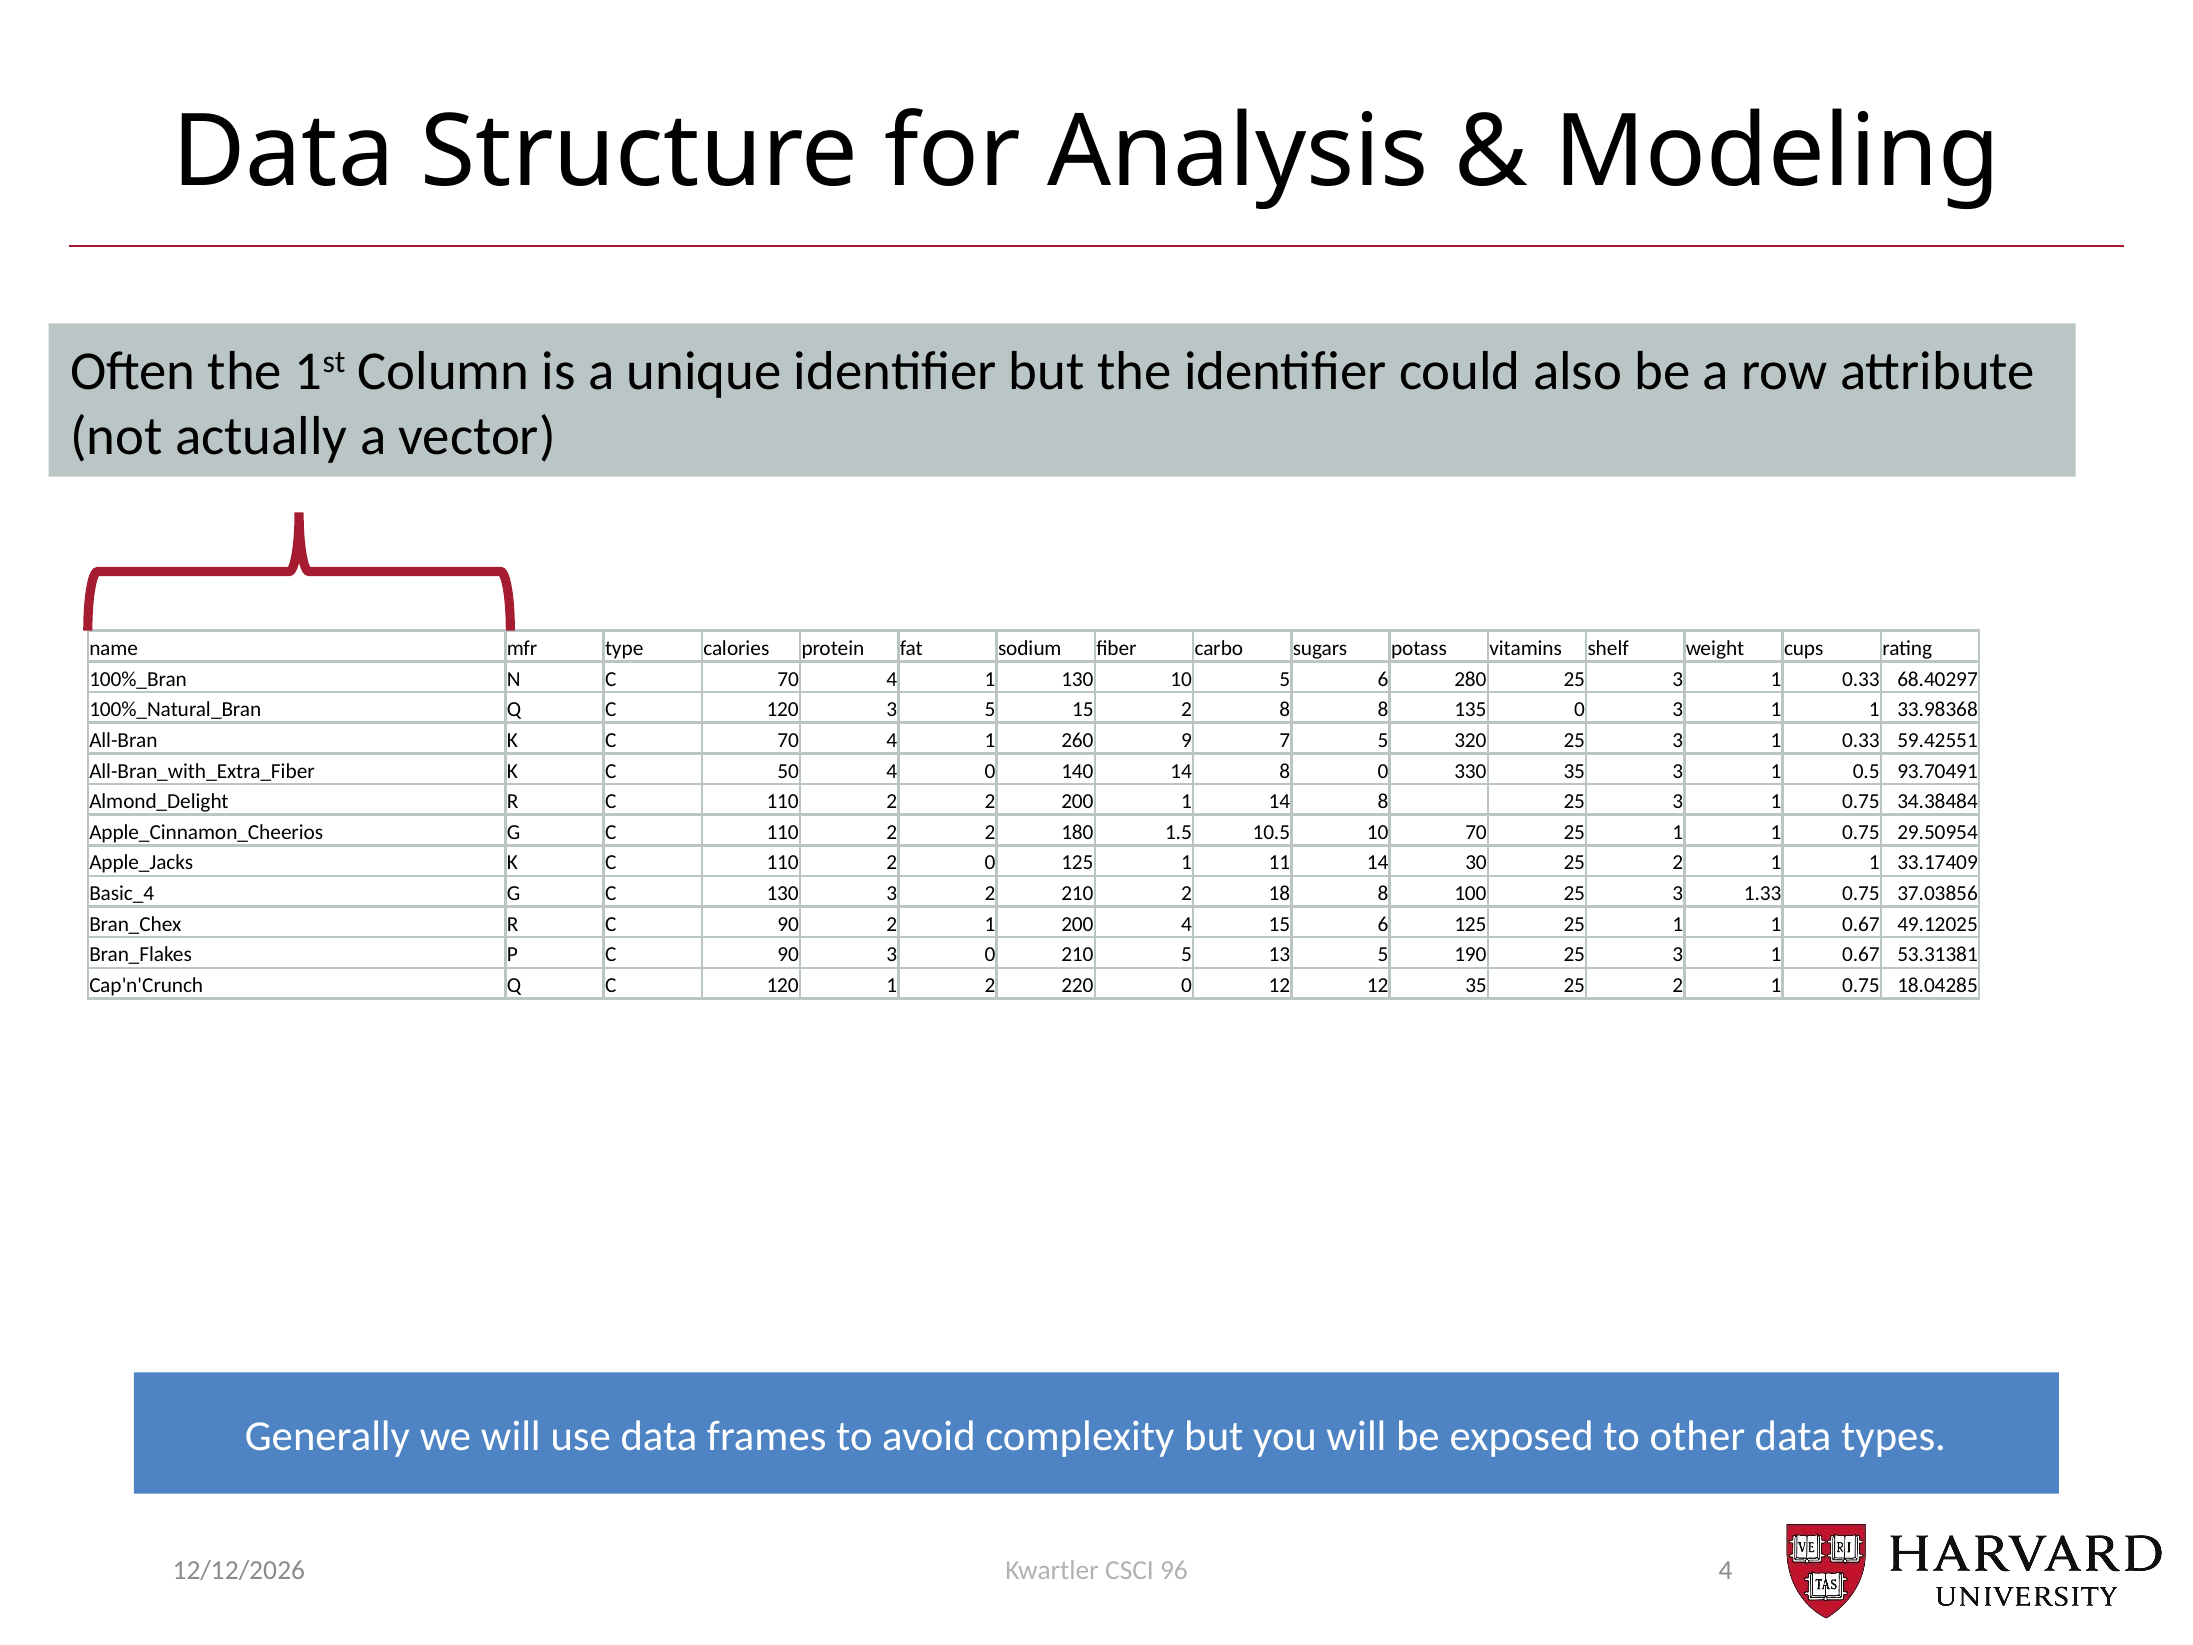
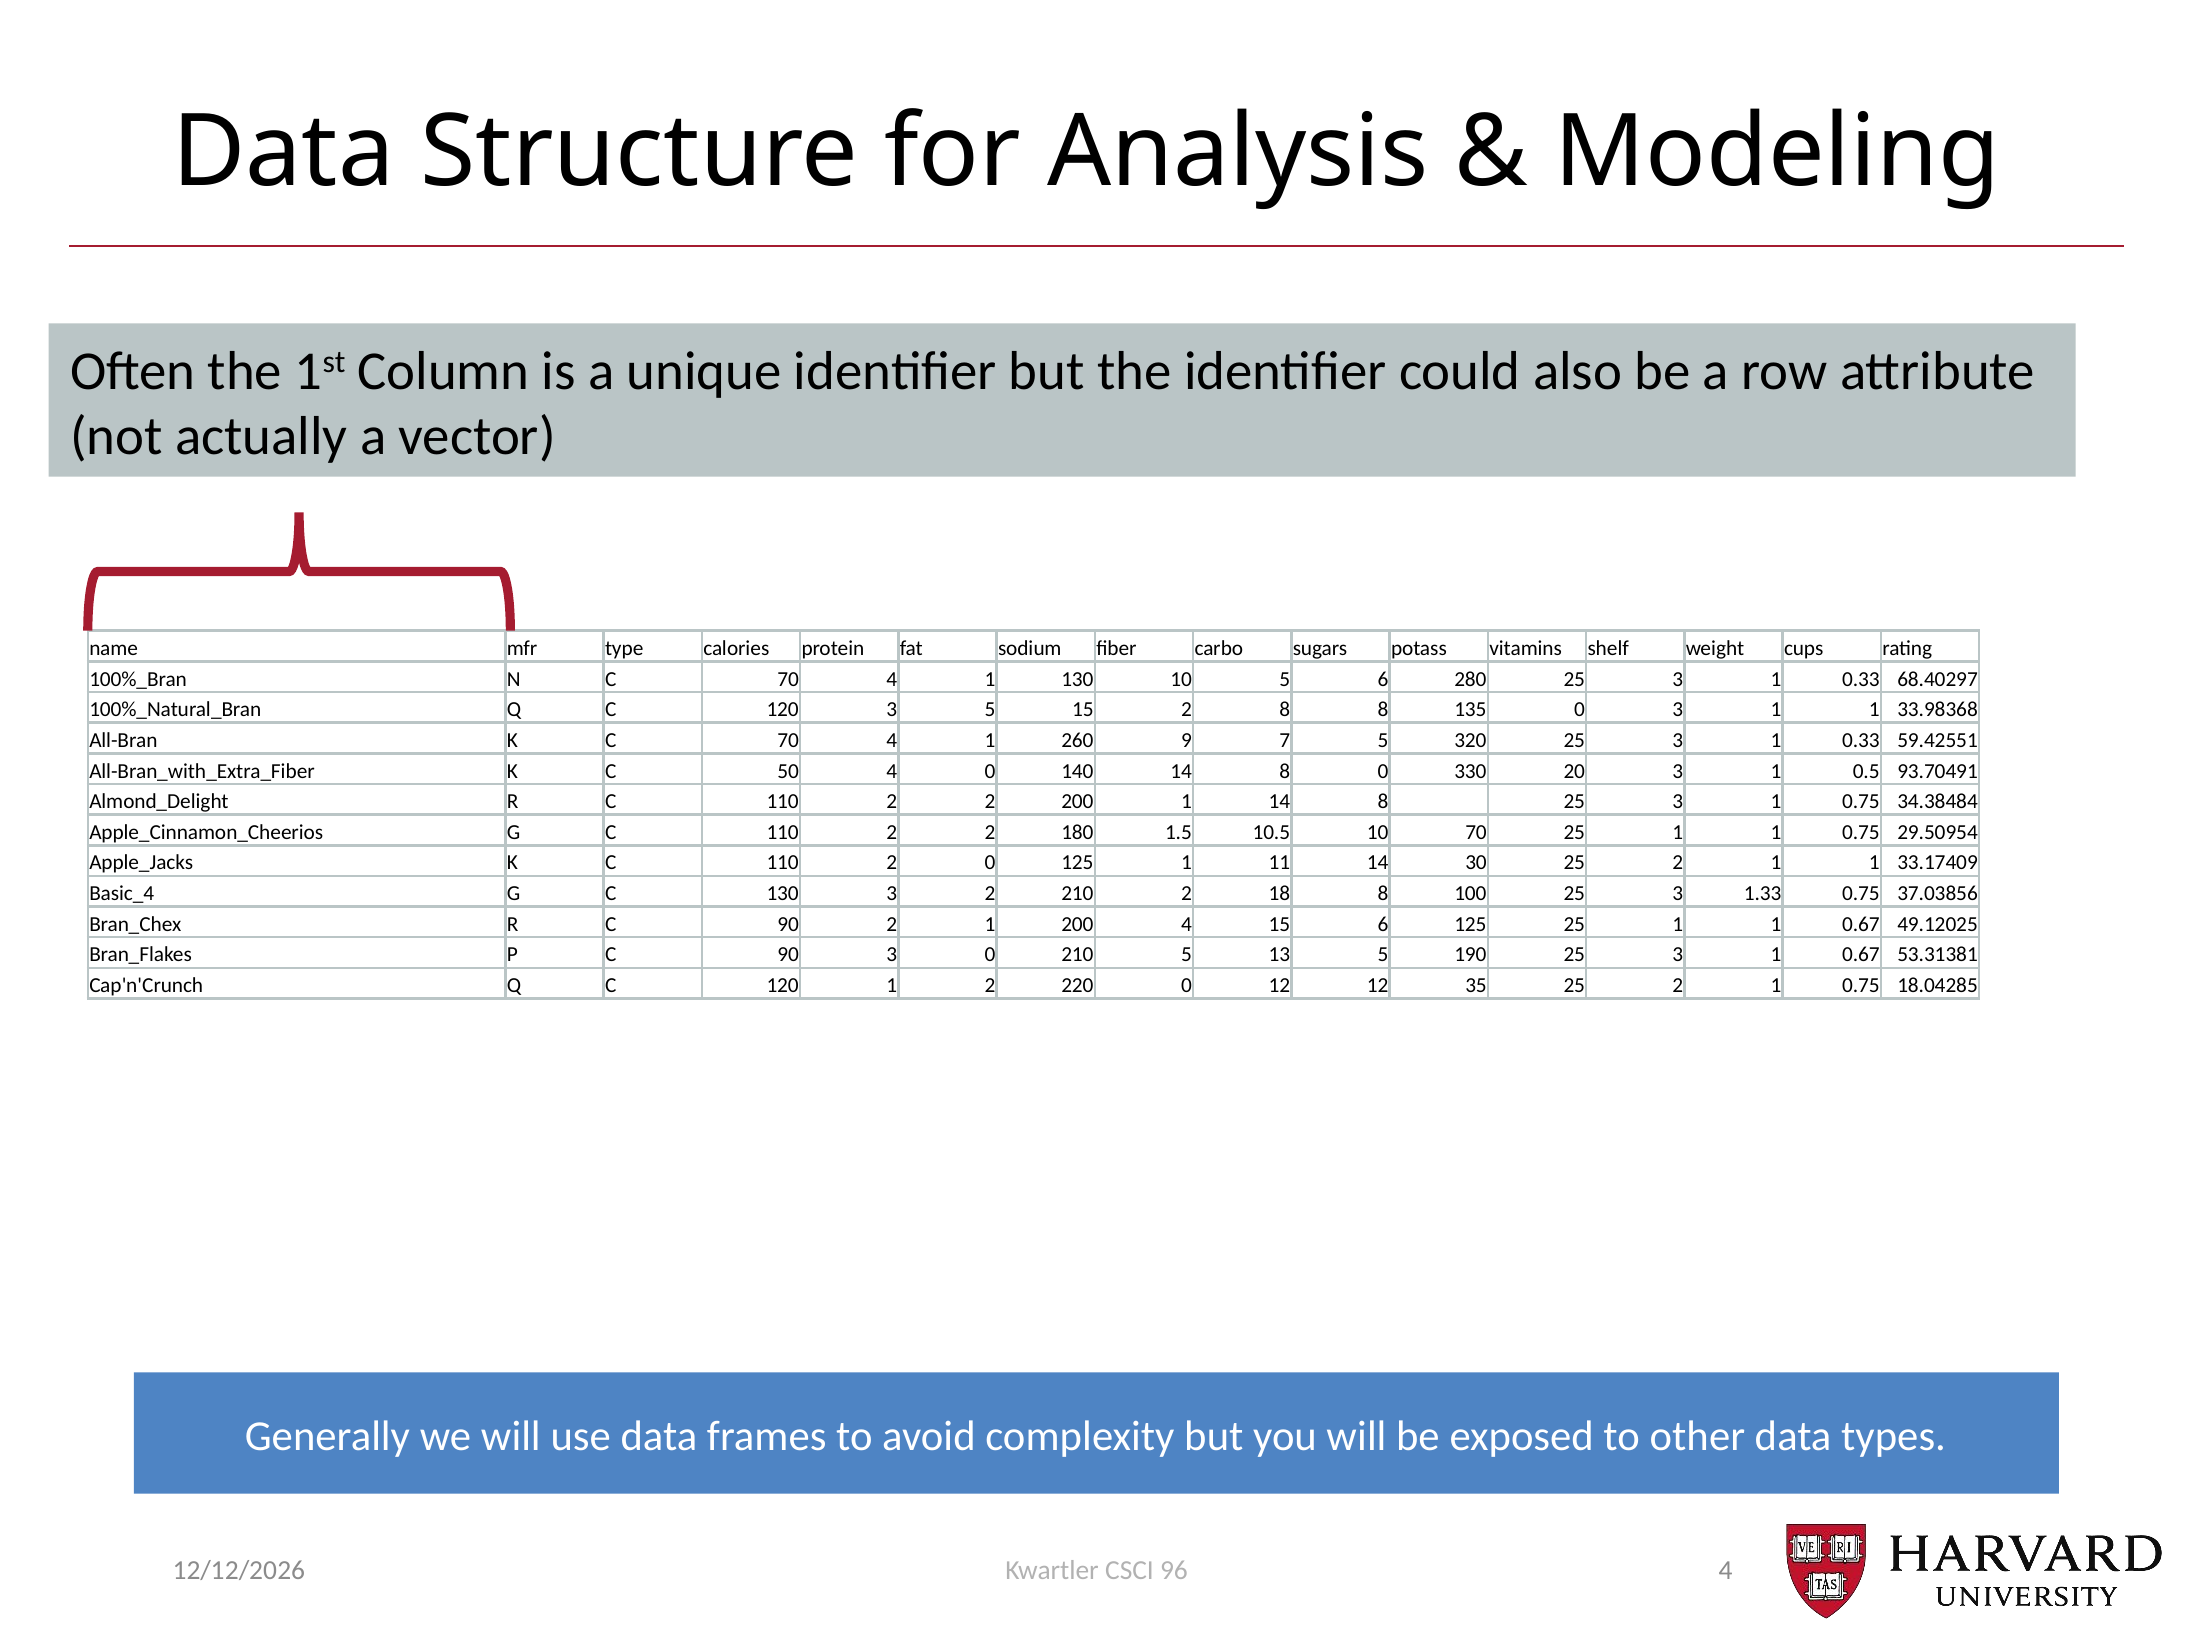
330 35: 35 -> 20 (1574, 771)
